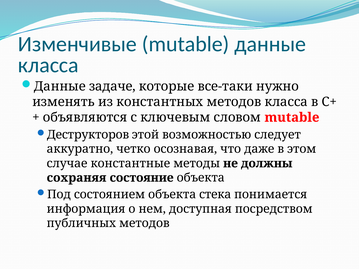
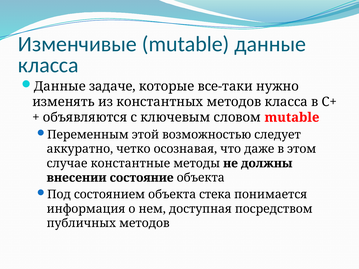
Деструкторов: Деструкторов -> Переменным (88, 135)
сохраняя: сохраняя -> внесении (77, 178)
